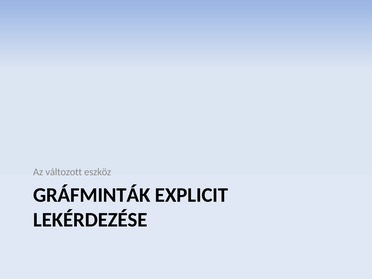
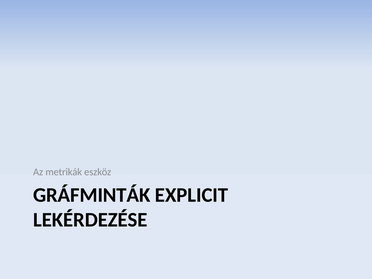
változott: változott -> metrikák (64, 172)
